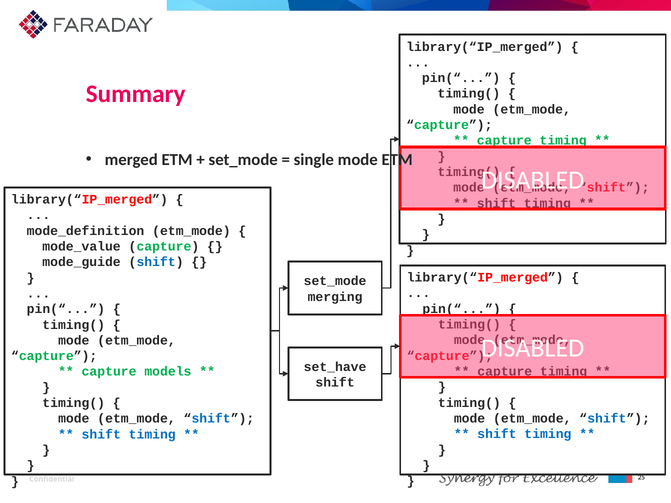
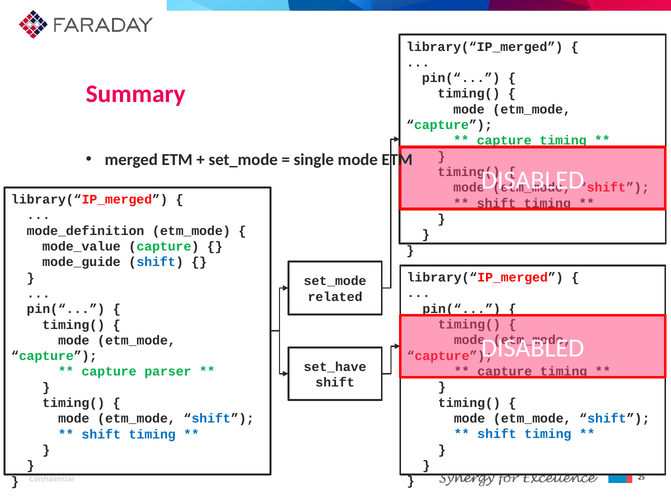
merging: merging -> related (335, 297)
models: models -> parser (168, 372)
